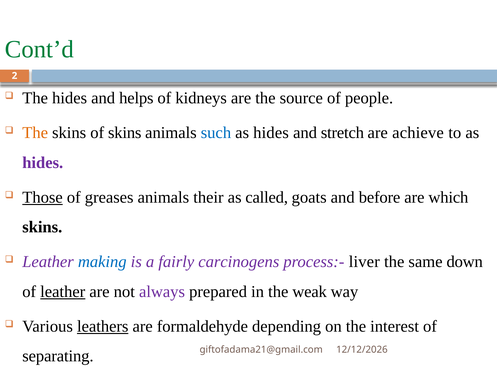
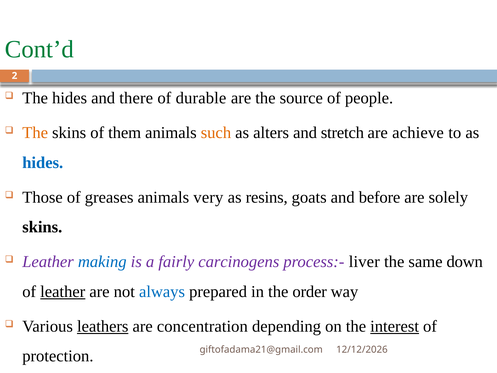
helps: helps -> there (136, 98)
kidneys: kidneys -> durable (201, 98)
of skins: skins -> them (125, 133)
such colour: blue -> orange (216, 133)
hides: hides -> alters (271, 133)
hides colour: purple -> blue (43, 163)
Those underline: present -> none (43, 197)
their: their -> very (208, 197)
called: called -> resins (267, 197)
which: which -> solely (448, 197)
always colour: purple -> blue (162, 291)
weak: weak -> order (310, 291)
formaldehyde: formaldehyde -> concentration (202, 326)
interest underline: none -> present (395, 326)
separating: separating -> protection (58, 356)
